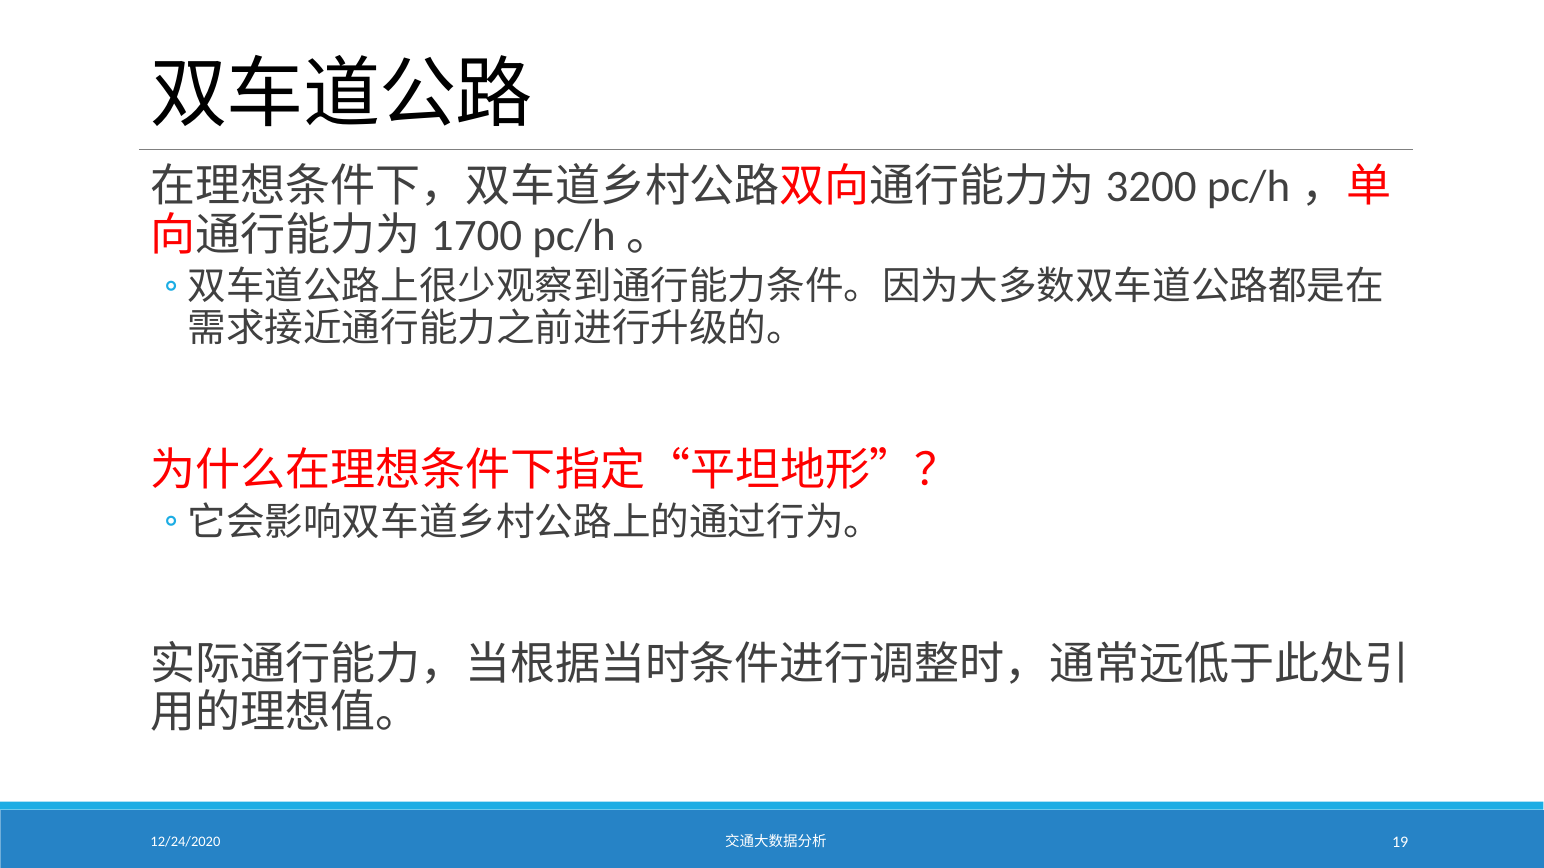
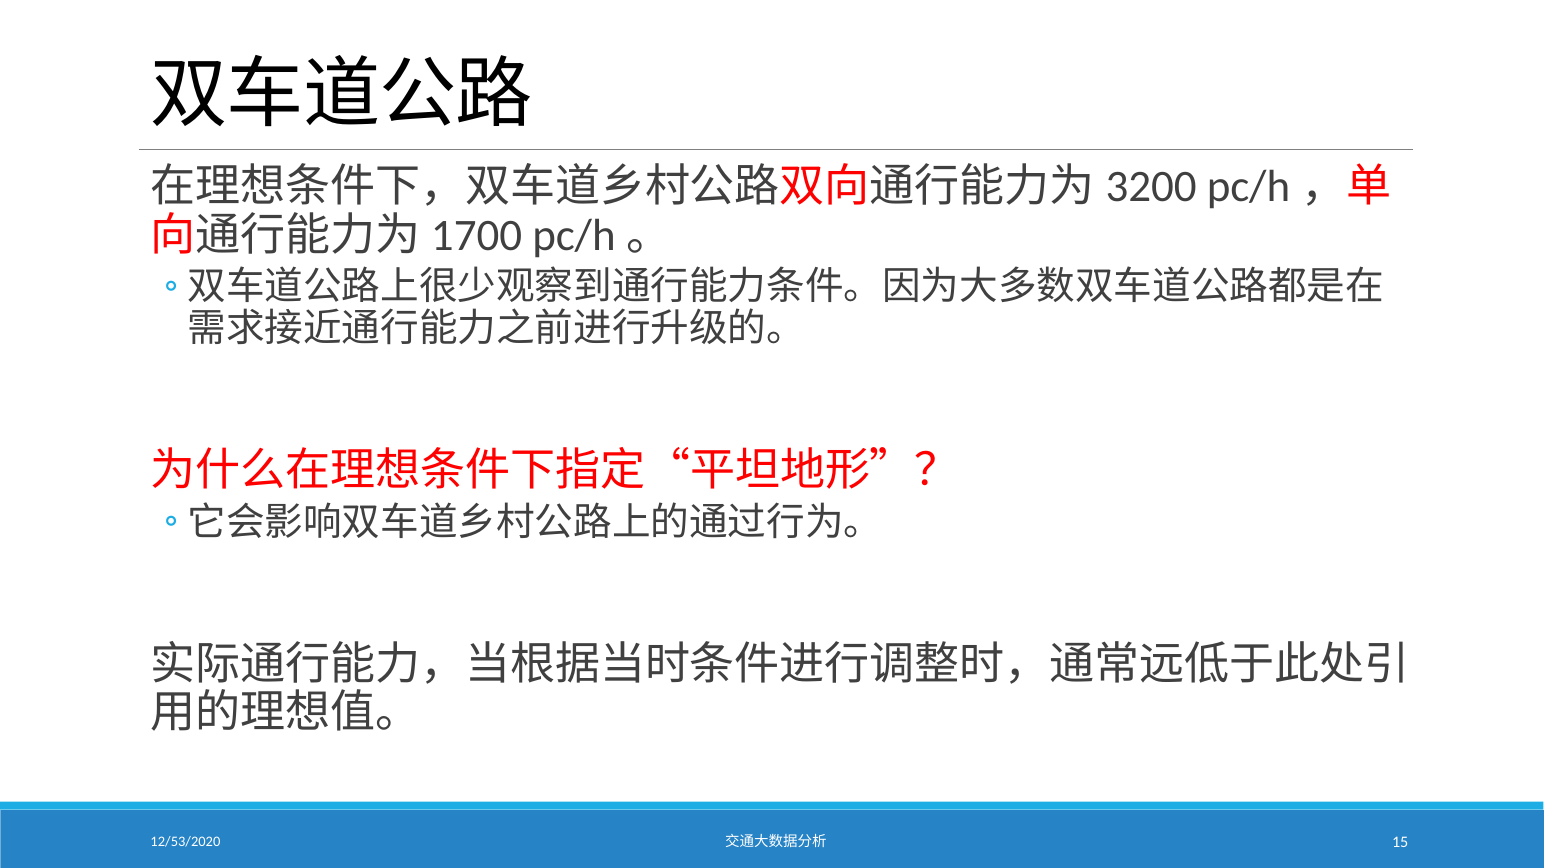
12/24/2020: 12/24/2020 -> 12/53/2020 (185, 842)
19: 19 -> 15 (1400, 842)
